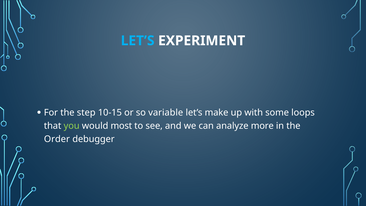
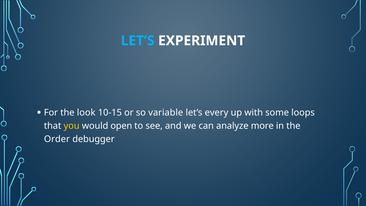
step: step -> look (86, 113)
make: make -> every (217, 113)
you colour: light green -> yellow (72, 126)
most: most -> open (121, 126)
